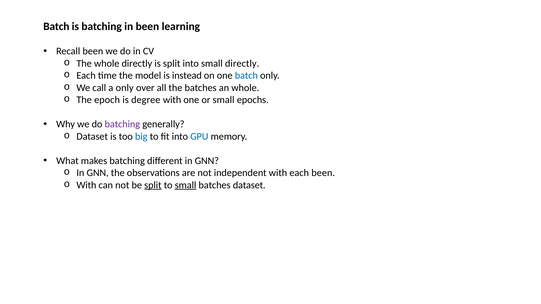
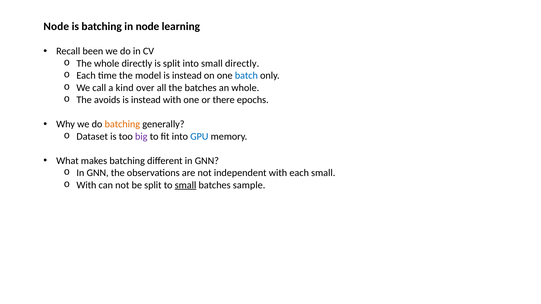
Batch: Batch -> Node (56, 26)
in been: been -> node (147, 26)
a only: only -> kind (125, 88)
epoch: epoch -> avoids (107, 100)
degree: degree -> instead (146, 100)
or small: small -> there (224, 100)
batching colour: purple -> orange (122, 124)
big colour: blue -> purple (141, 137)
each been: been -> small (323, 173)
split underline: present -> none (153, 185)
batches dataset: dataset -> sample (249, 185)
